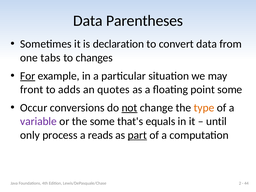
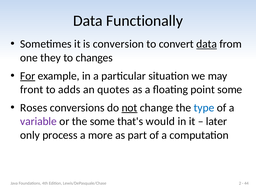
Parentheses: Parentheses -> Functionally (145, 21)
declaration: declaration -> conversion (118, 44)
data underline: none -> present (207, 44)
tabs: tabs -> they (51, 58)
Occur: Occur -> Roses (34, 108)
type colour: orange -> blue (204, 108)
equals: equals -> would (160, 121)
until: until -> later (216, 121)
reads: reads -> more (100, 135)
part underline: present -> none (137, 135)
